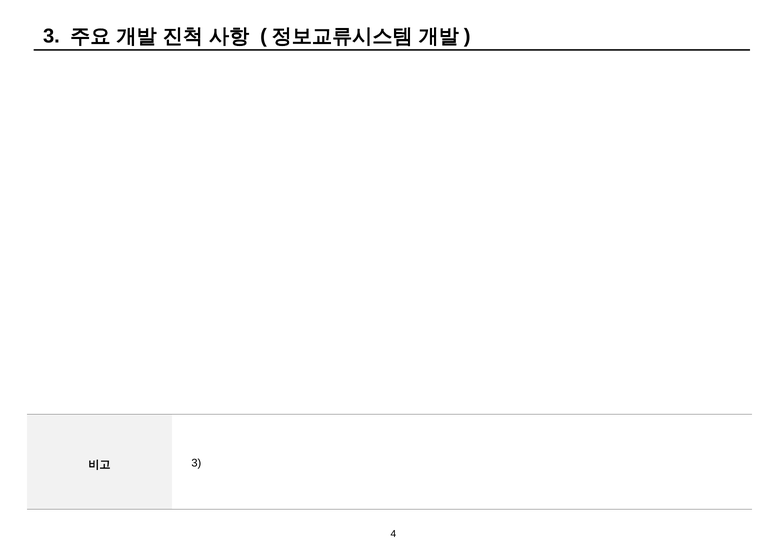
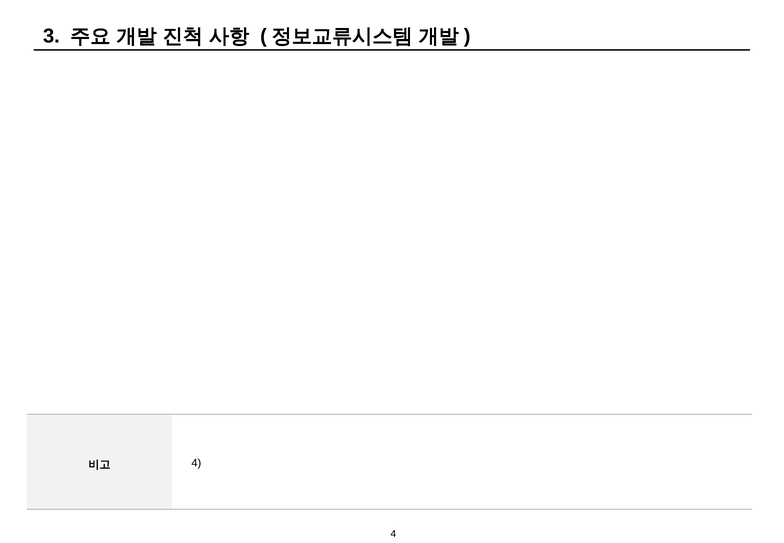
3: 3 -> 4 (196, 463)
